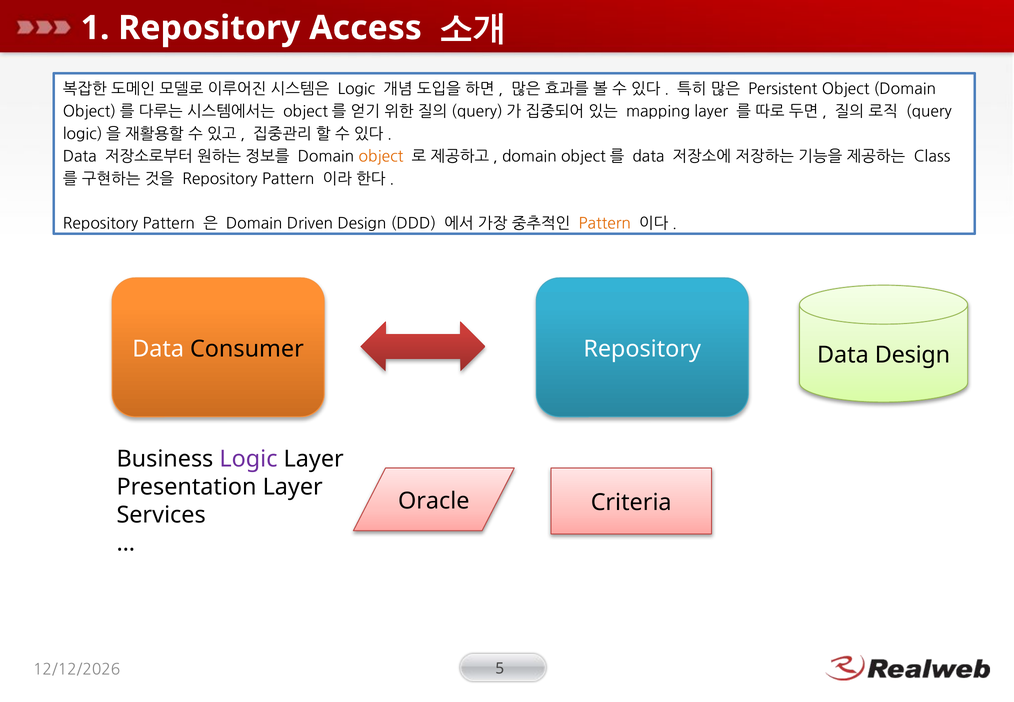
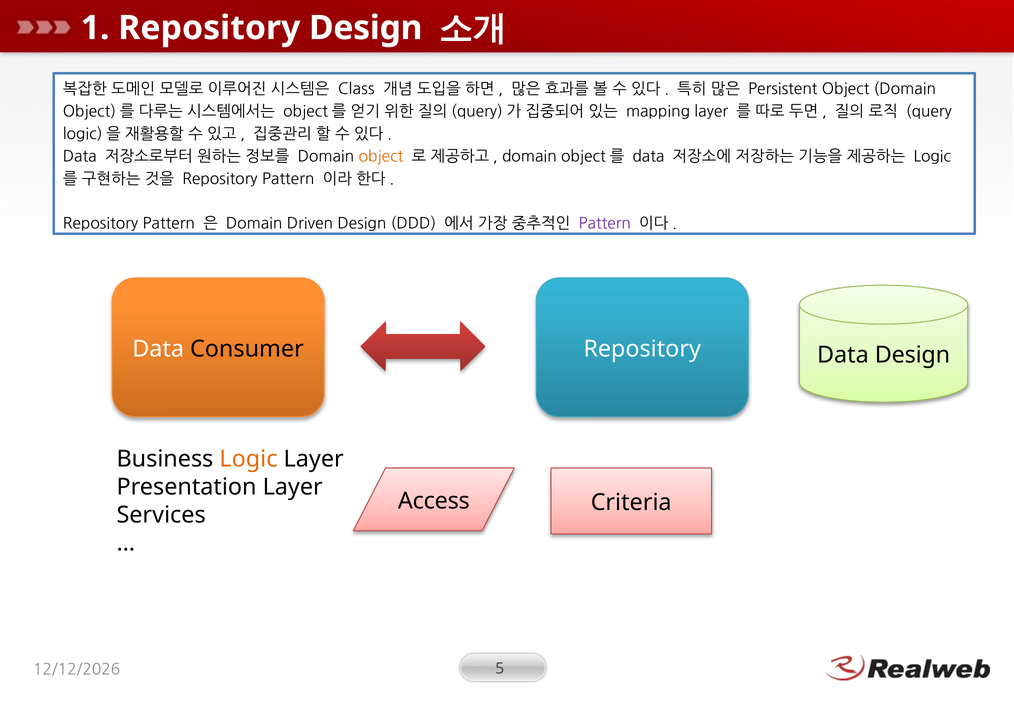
Repository Access: Access -> Design (366, 28)
Logic: Logic -> Class (356, 89)
Class: Class -> Logic (932, 156)
Pattern colour: orange -> purple (605, 224)
Logic colour: purple -> orange (248, 459)
Oracle: Oracle -> Access (434, 501)
